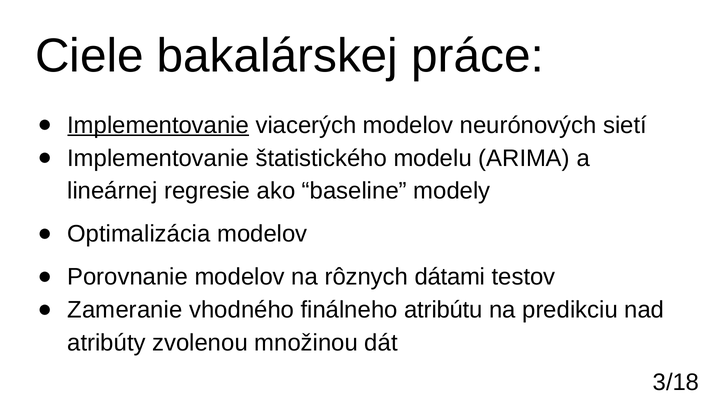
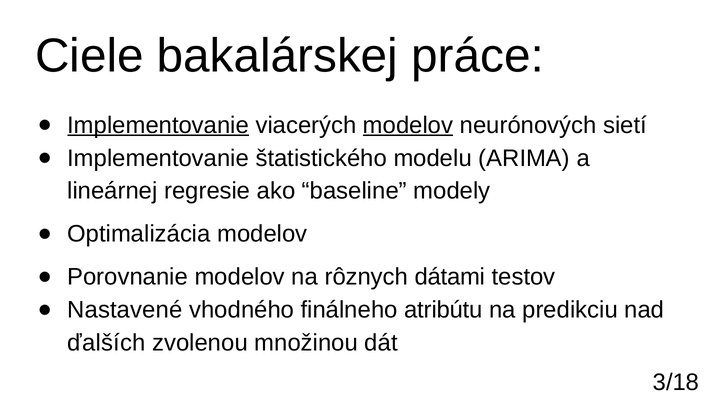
modelov underline: none -> present (408, 125)
Zameranie: Zameranie -> Nastavené (125, 310)
atribúty: atribúty -> ďalších (106, 343)
